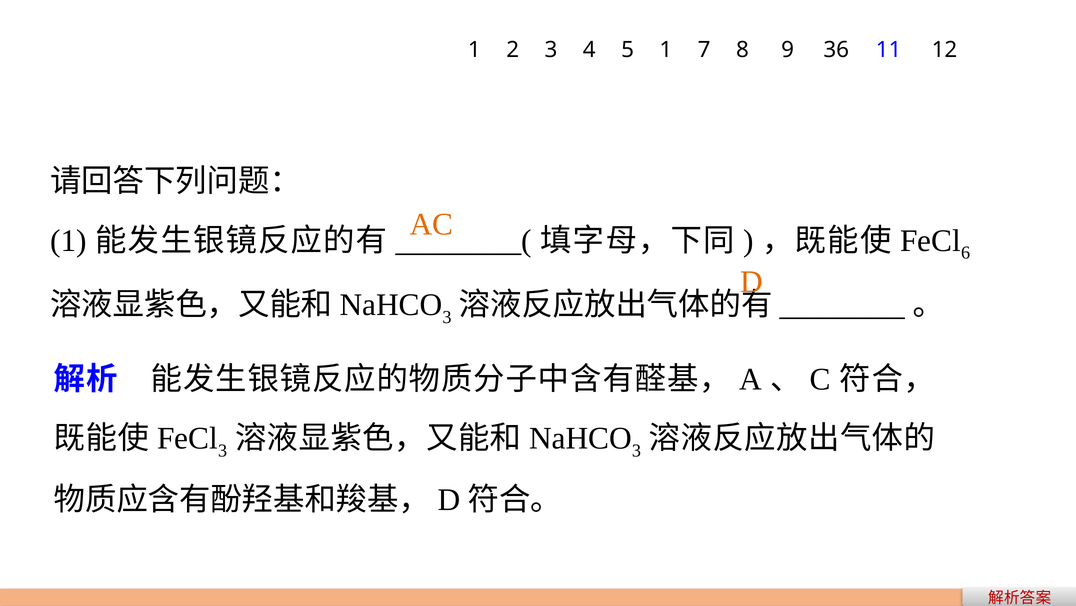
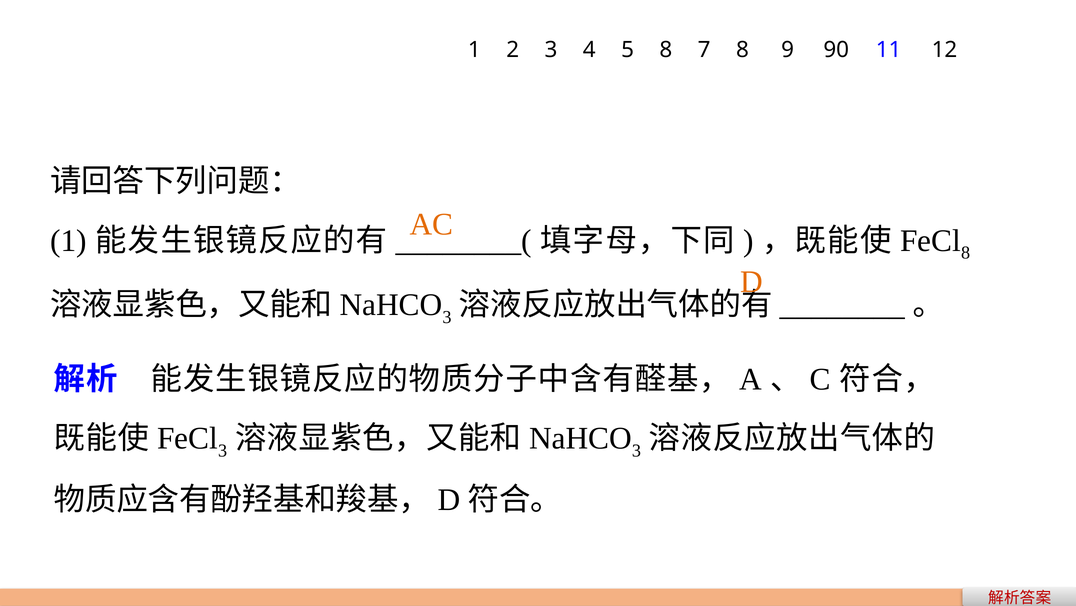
5 1: 1 -> 8 (666, 50)
36: 36 -> 90 (836, 50)
6: 6 -> 8 (966, 253)
